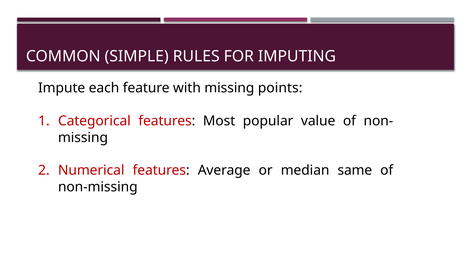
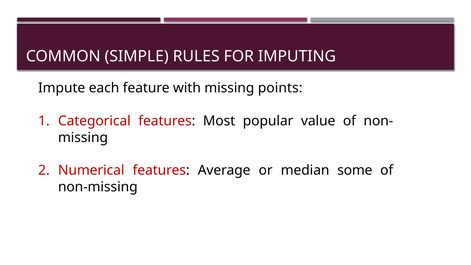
same: same -> some (355, 170)
